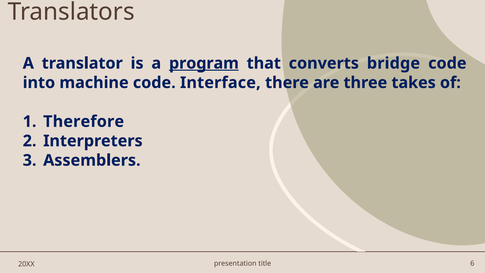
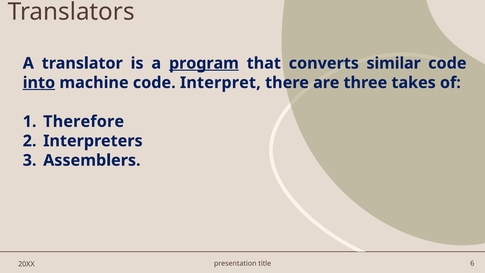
bridge: bridge -> similar (394, 63)
into underline: none -> present (39, 83)
Interface: Interface -> Interpret (220, 83)
